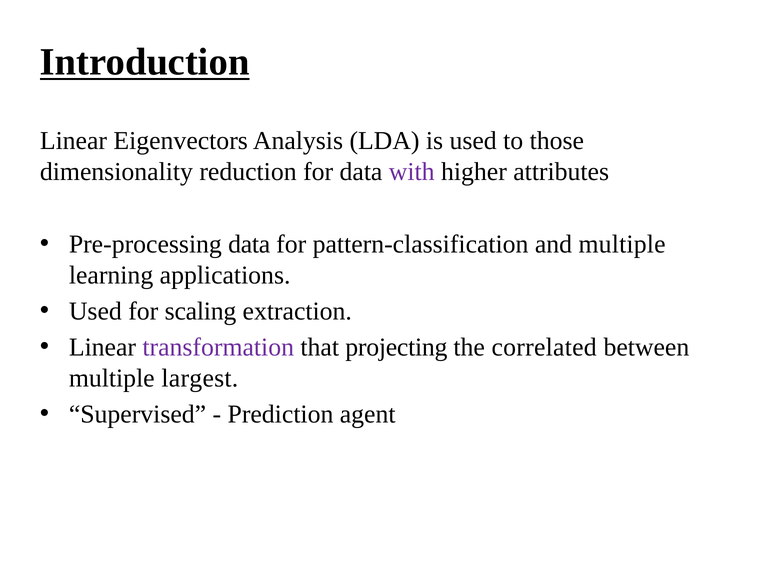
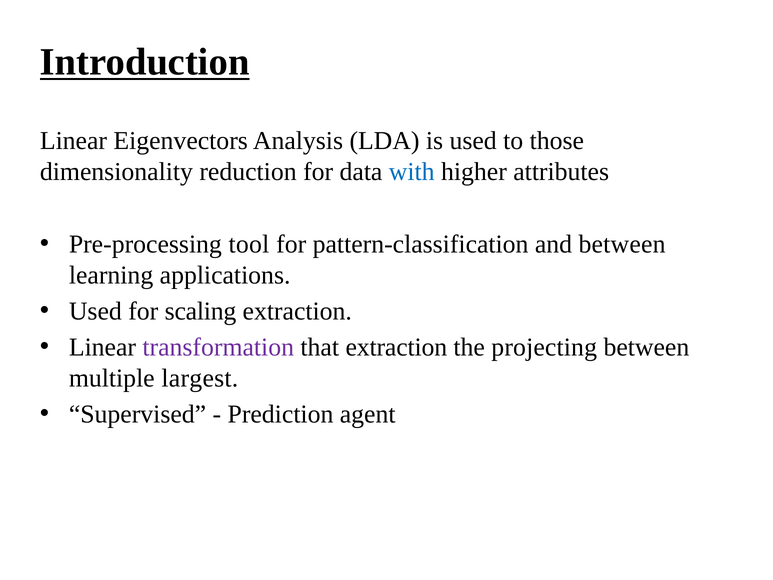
with colour: purple -> blue (412, 172)
Pre-processing data: data -> tool (249, 244)
and multiple: multiple -> between (622, 244)
that projecting: projecting -> extraction (396, 347)
correlated: correlated -> projecting (544, 347)
